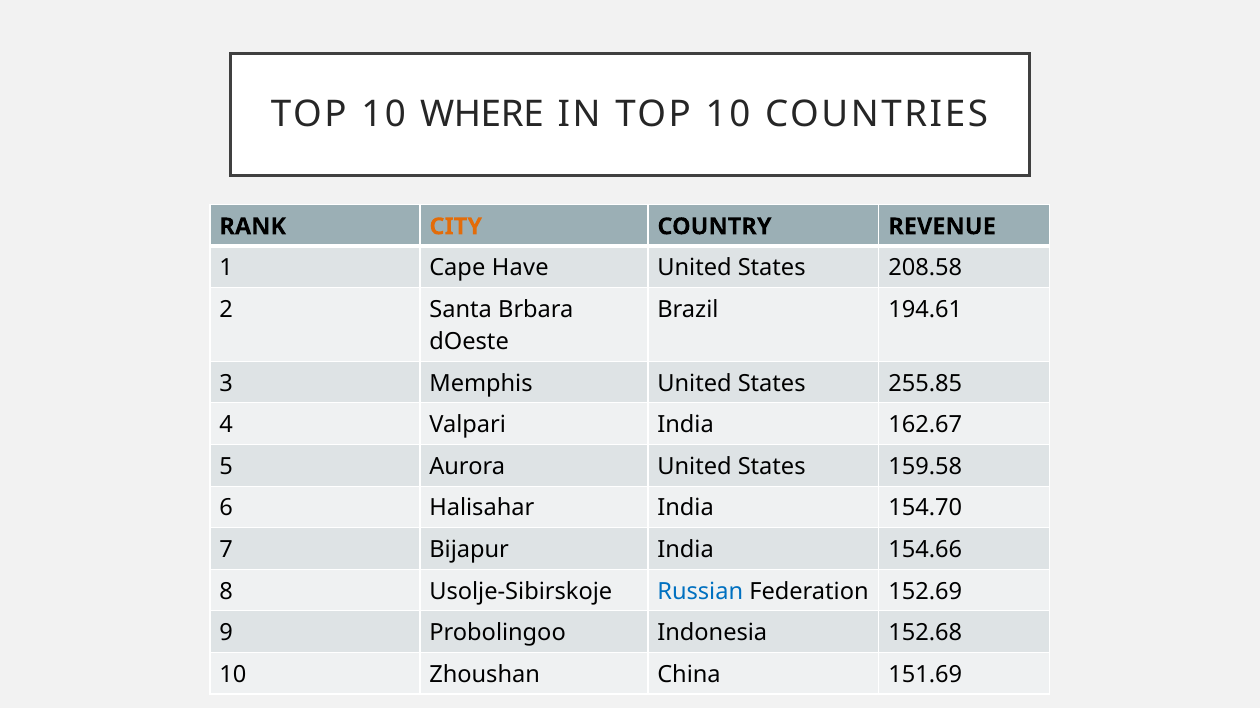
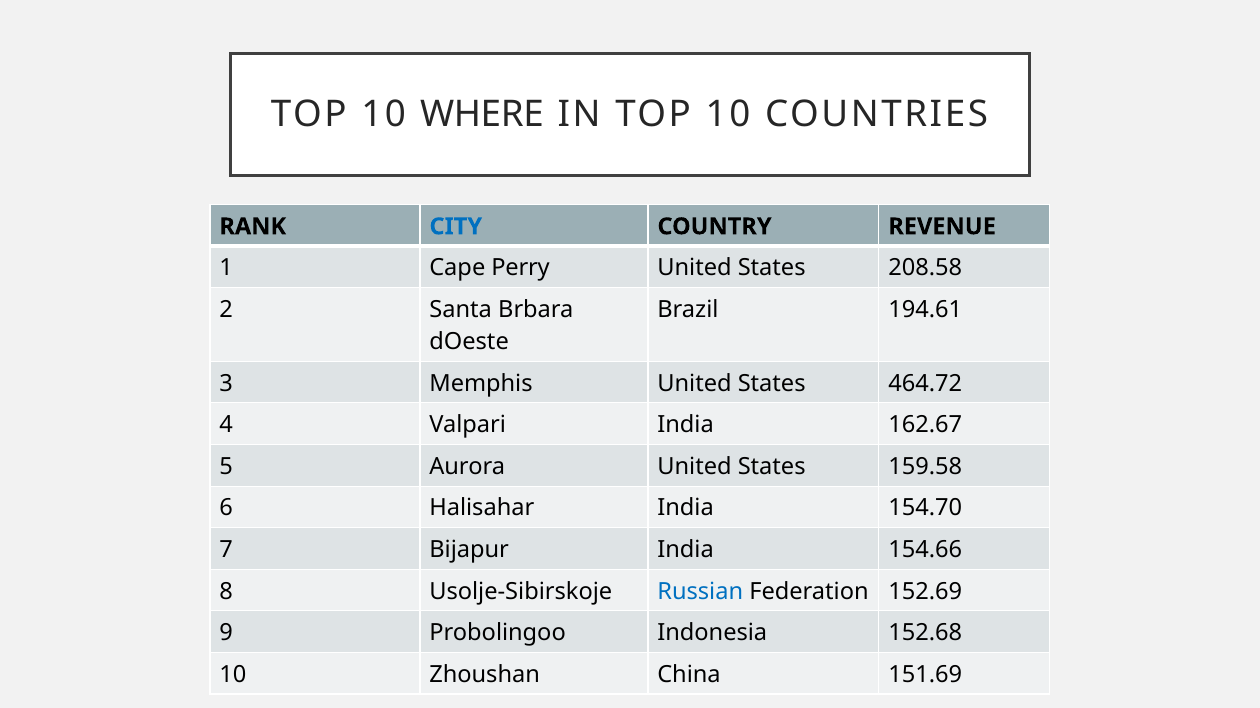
CITY colour: orange -> blue (456, 227)
Have: Have -> Perry (521, 268)
255.85: 255.85 -> 464.72 (925, 384)
